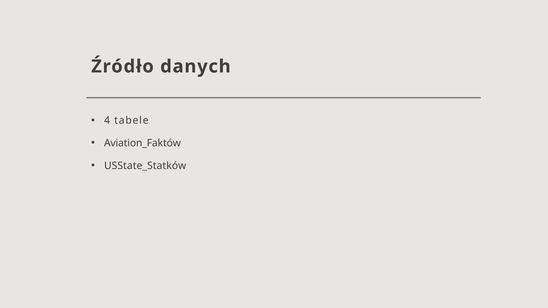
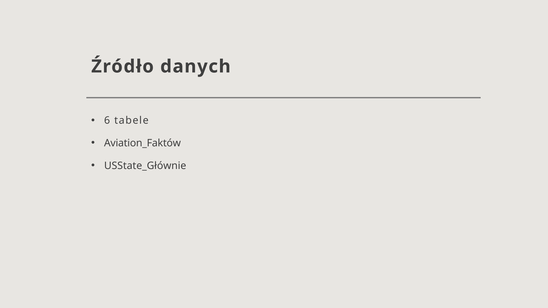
4: 4 -> 6 (107, 121)
USState_Statków: USState_Statków -> USState_Głównie (145, 166)
